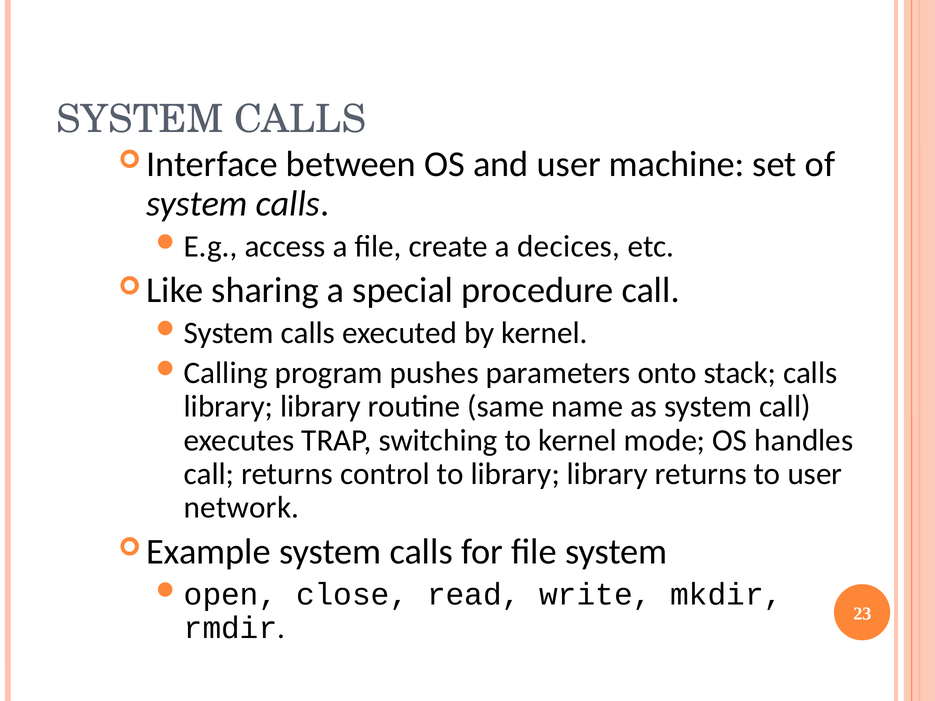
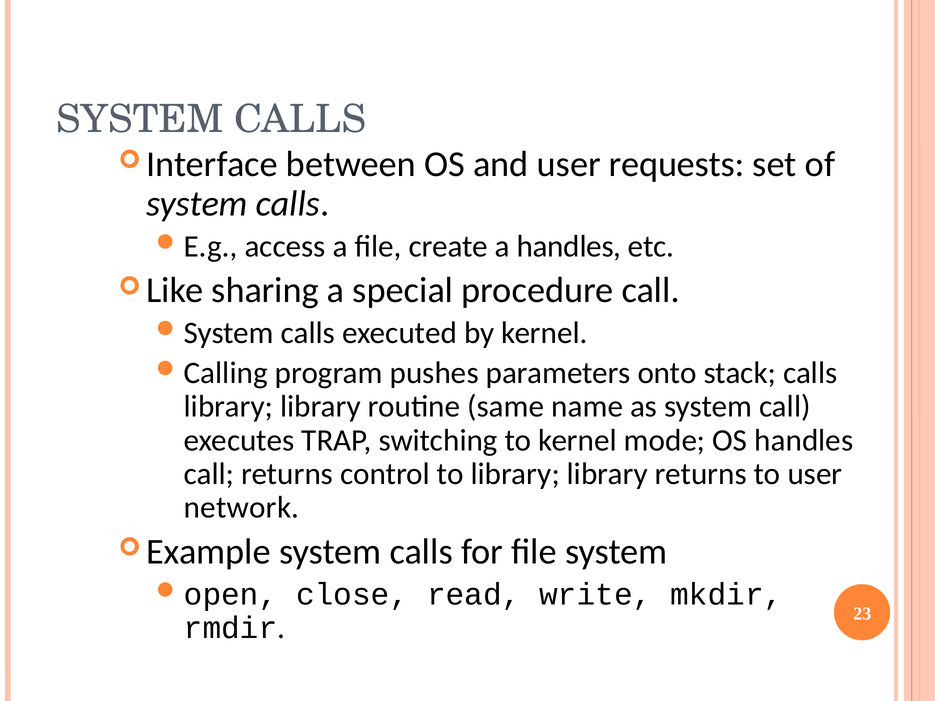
machine: machine -> requests (677, 164)
a decices: decices -> handles (569, 246)
